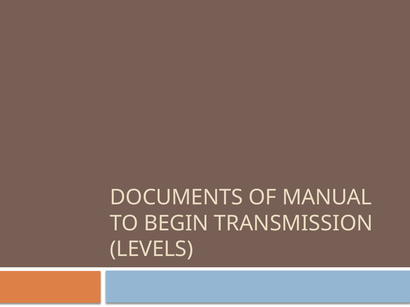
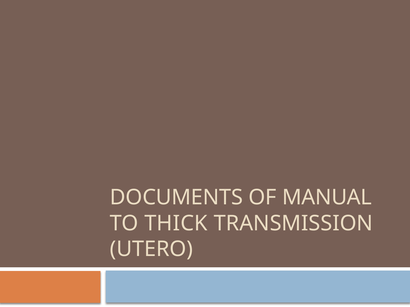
BEGIN: BEGIN -> THICK (176, 224)
LEVELS: LEVELS -> UTERO (151, 250)
